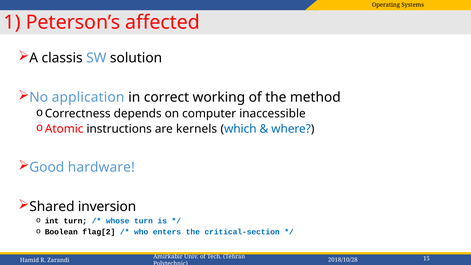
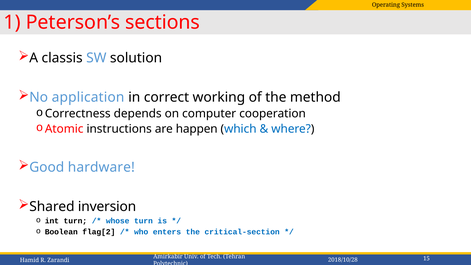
affected: affected -> sections (163, 22)
inaccessible: inaccessible -> cooperation (273, 114)
kernels: kernels -> happen (197, 129)
